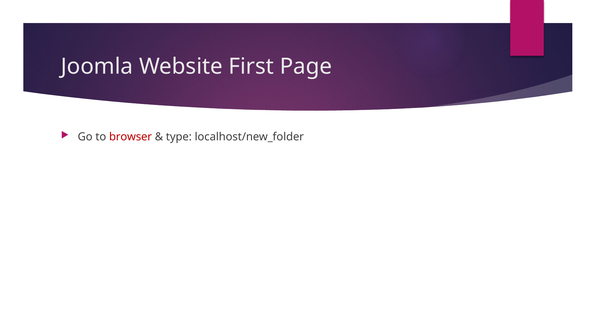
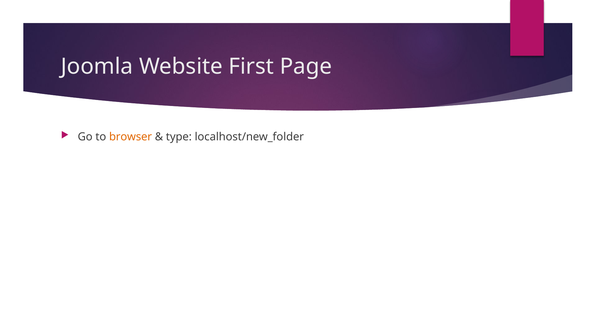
browser colour: red -> orange (131, 137)
